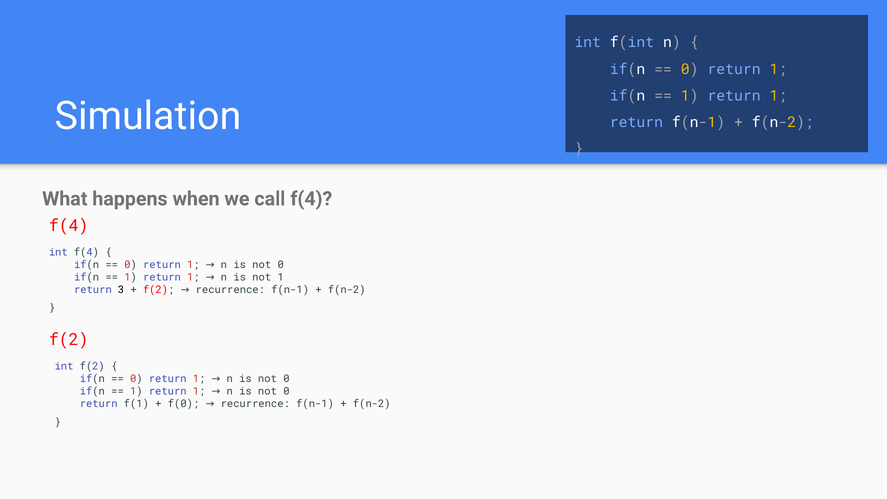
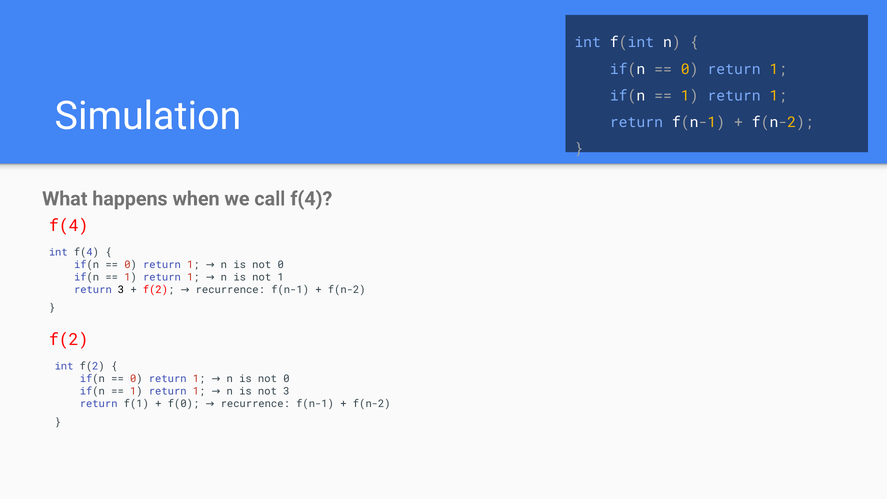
0: 0 -> 3 (286, 391)
